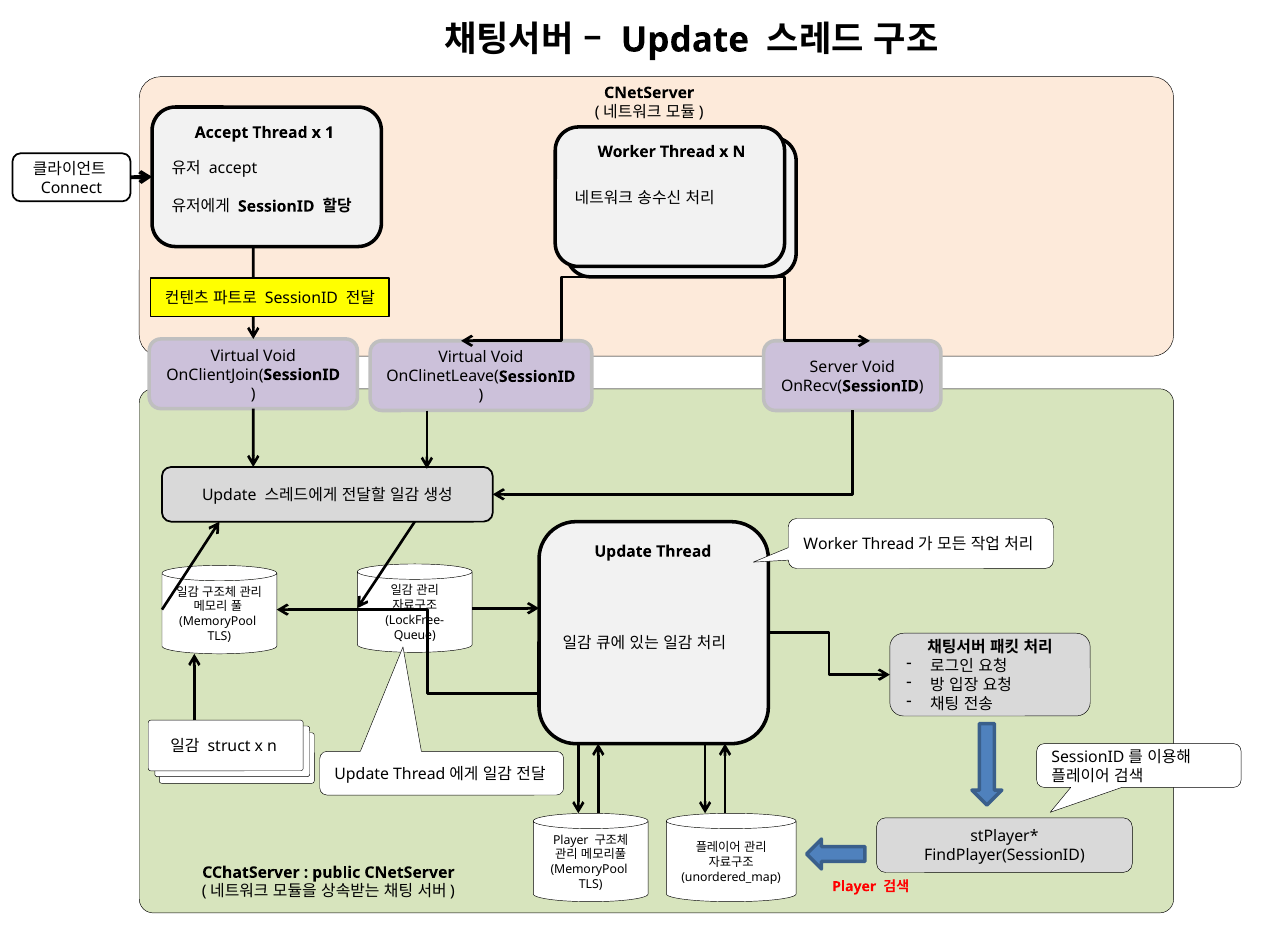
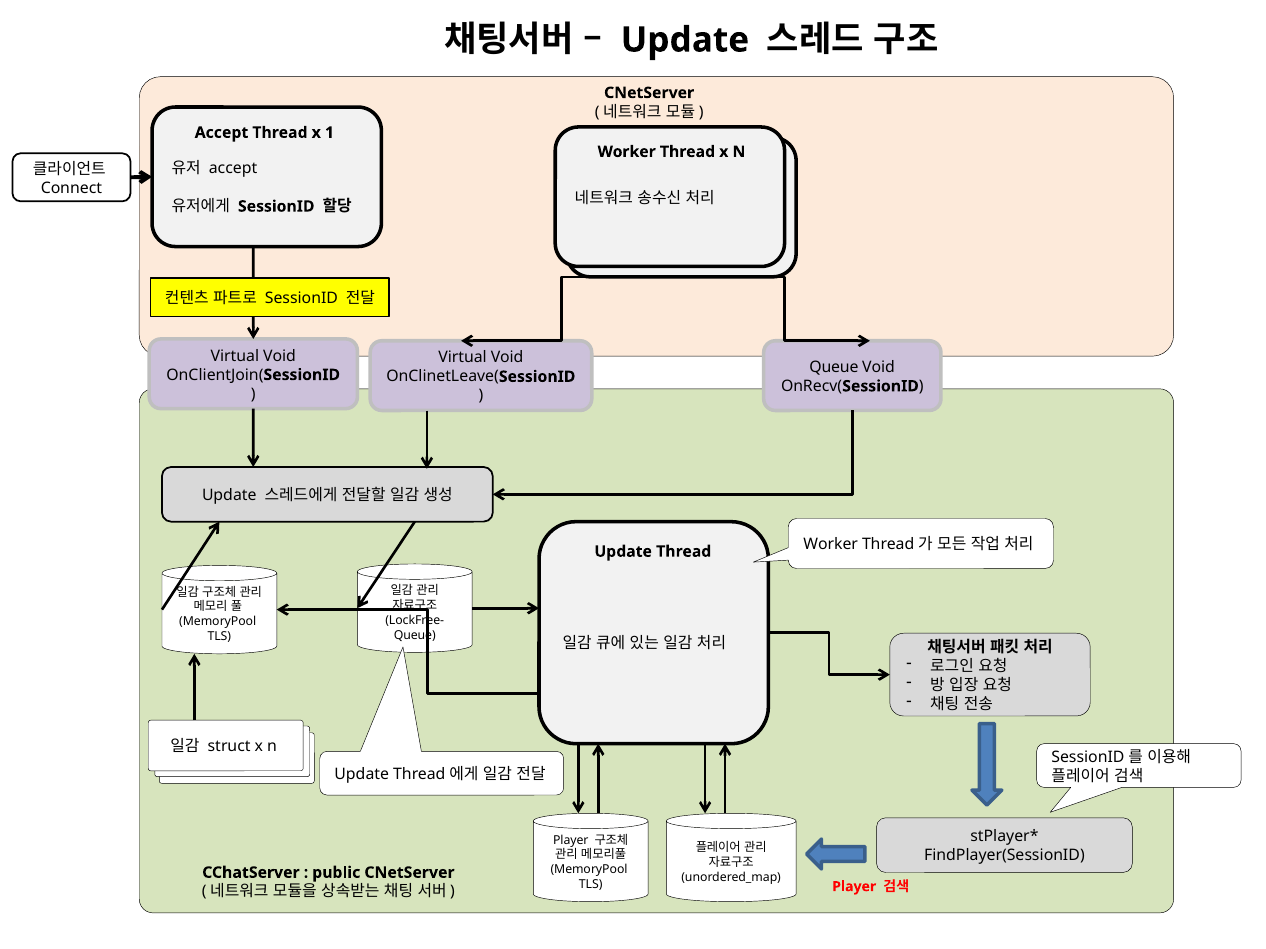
Server: Server -> Queue (834, 367)
